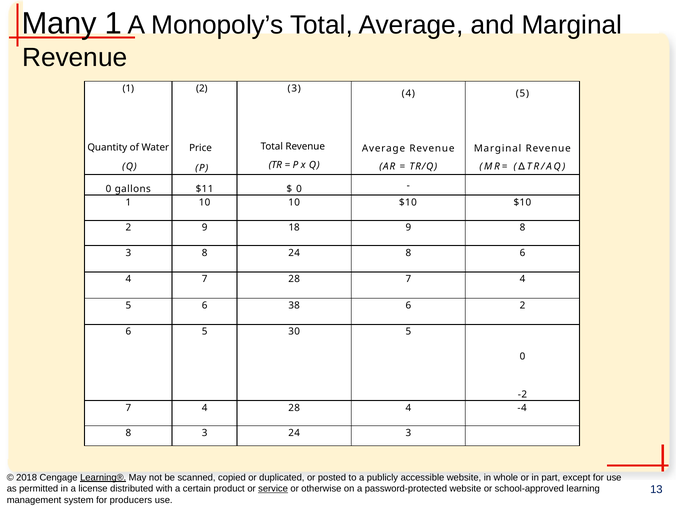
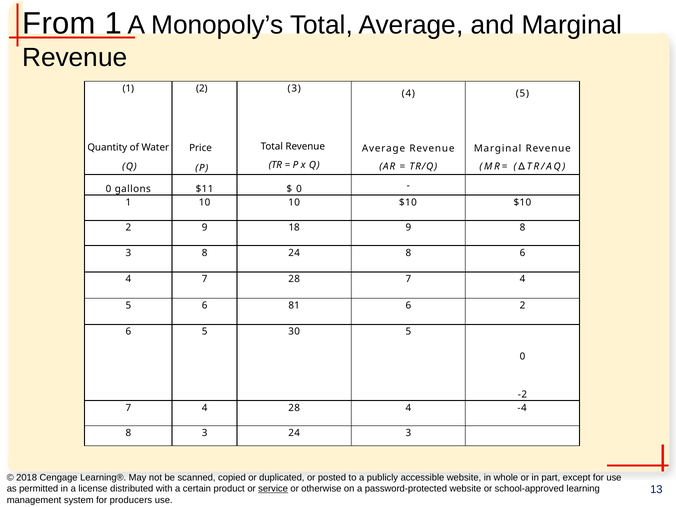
Many: Many -> From (59, 24)
38: 38 -> 81 (294, 305)
Learning® underline: present -> none (103, 477)
